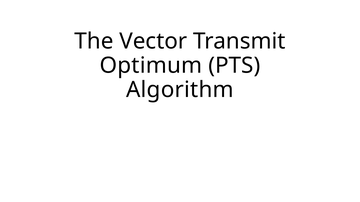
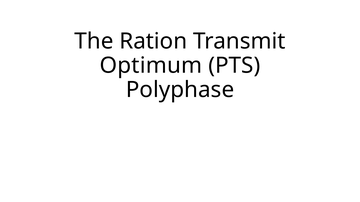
Vector: Vector -> Ration (153, 41)
Algorithm: Algorithm -> Polyphase (180, 90)
